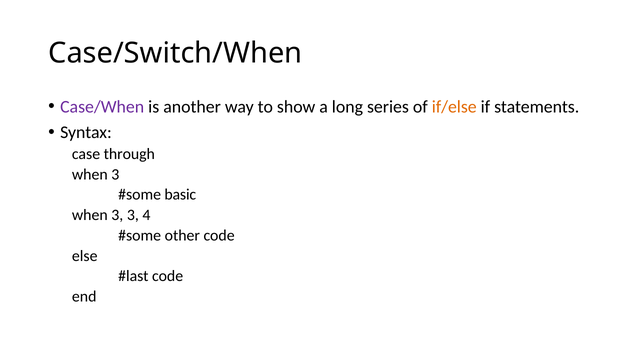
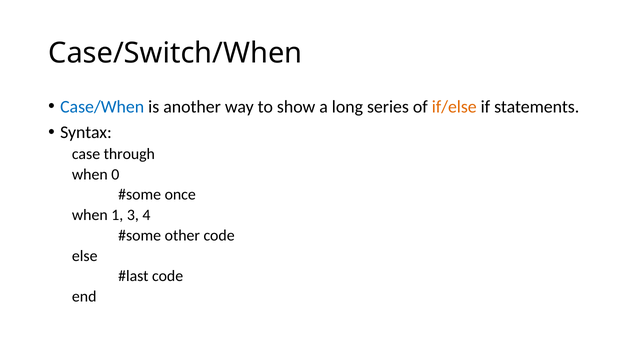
Case/When colour: purple -> blue (102, 107)
3: 3 -> 0 (115, 174)
basic: basic -> once (180, 195)
3: 3 -> 1 (117, 215)
